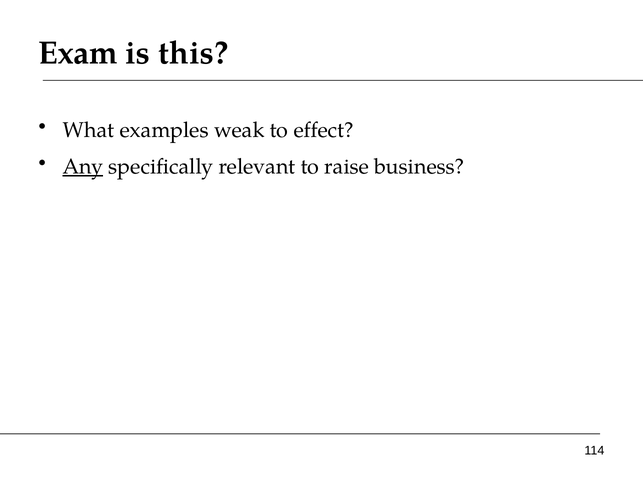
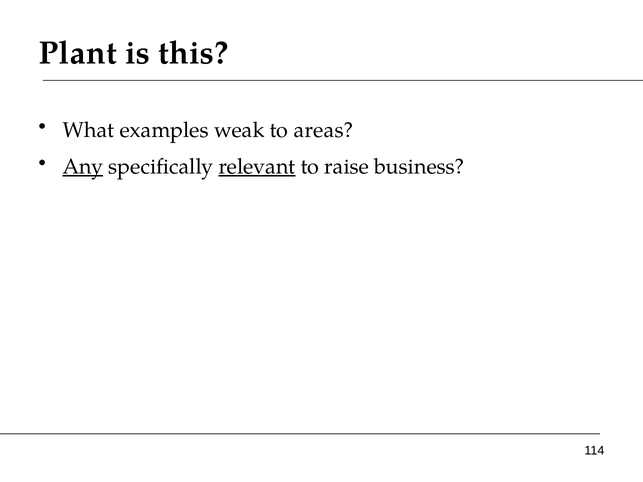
Exam: Exam -> Plant (78, 53)
effect: effect -> areas (324, 130)
relevant underline: none -> present (257, 167)
